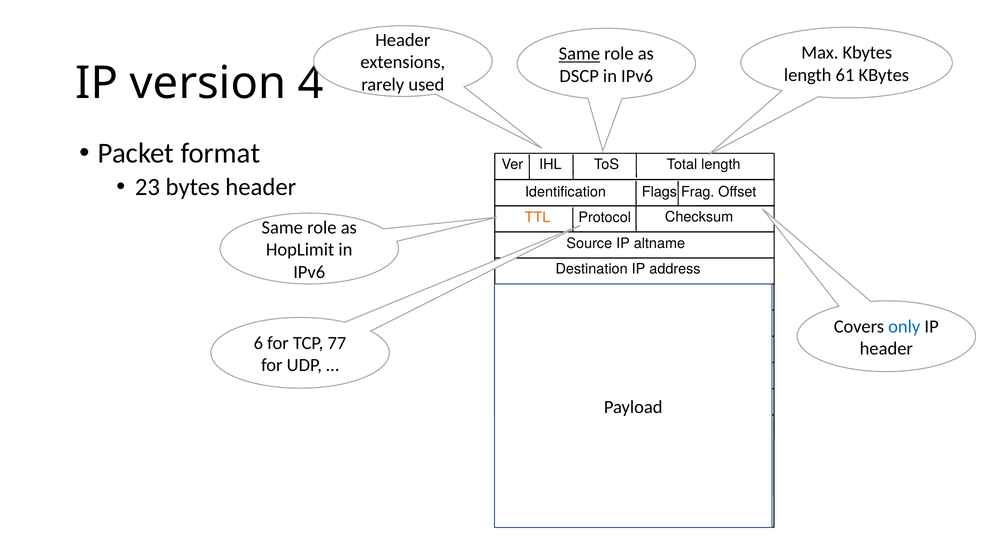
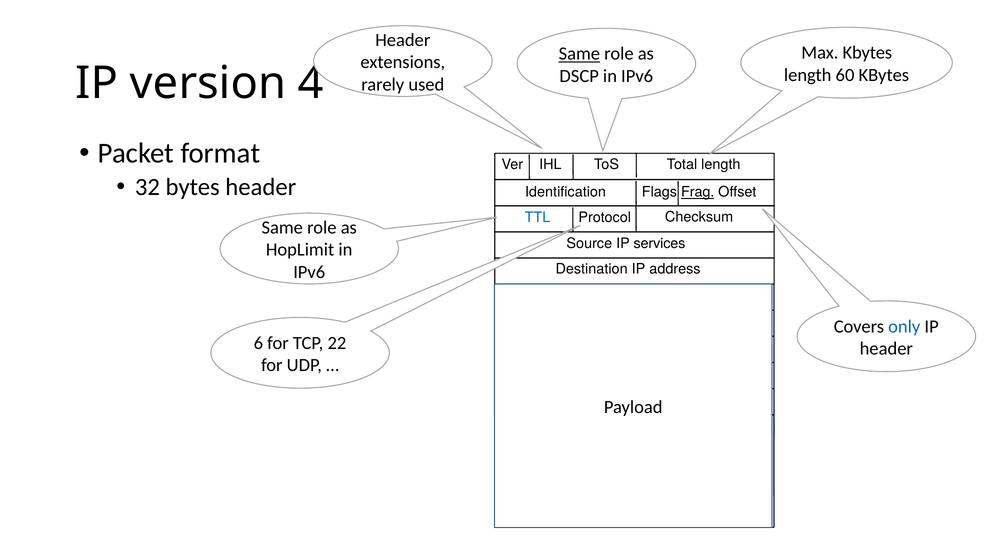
61: 61 -> 60 (845, 75)
23: 23 -> 32 (147, 187)
Frag underline: none -> present (698, 192)
TTL colour: orange -> blue (538, 217)
altname: altname -> services (659, 243)
77: 77 -> 22 (337, 343)
